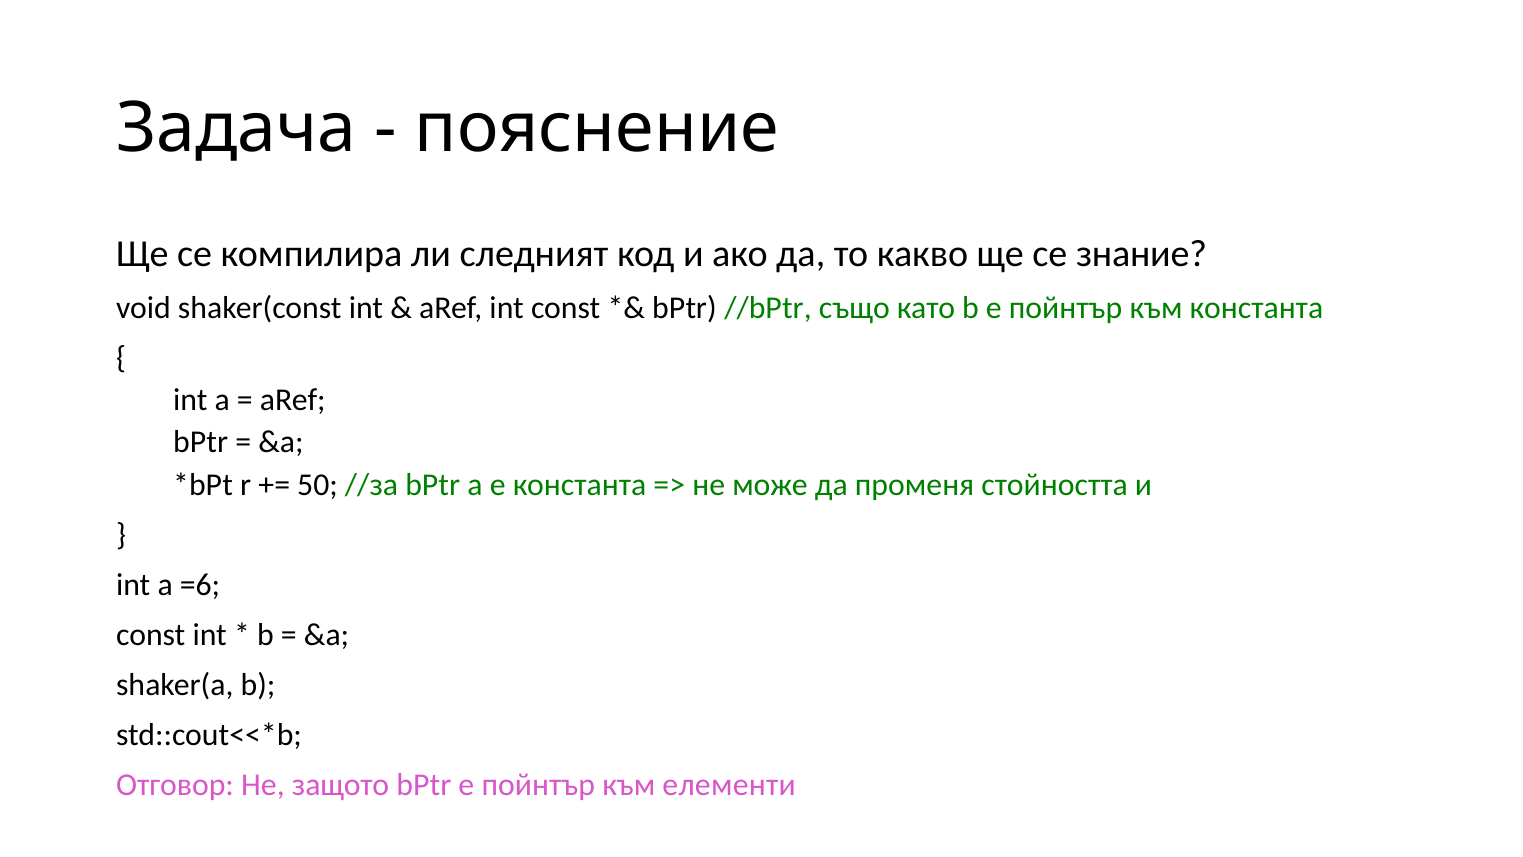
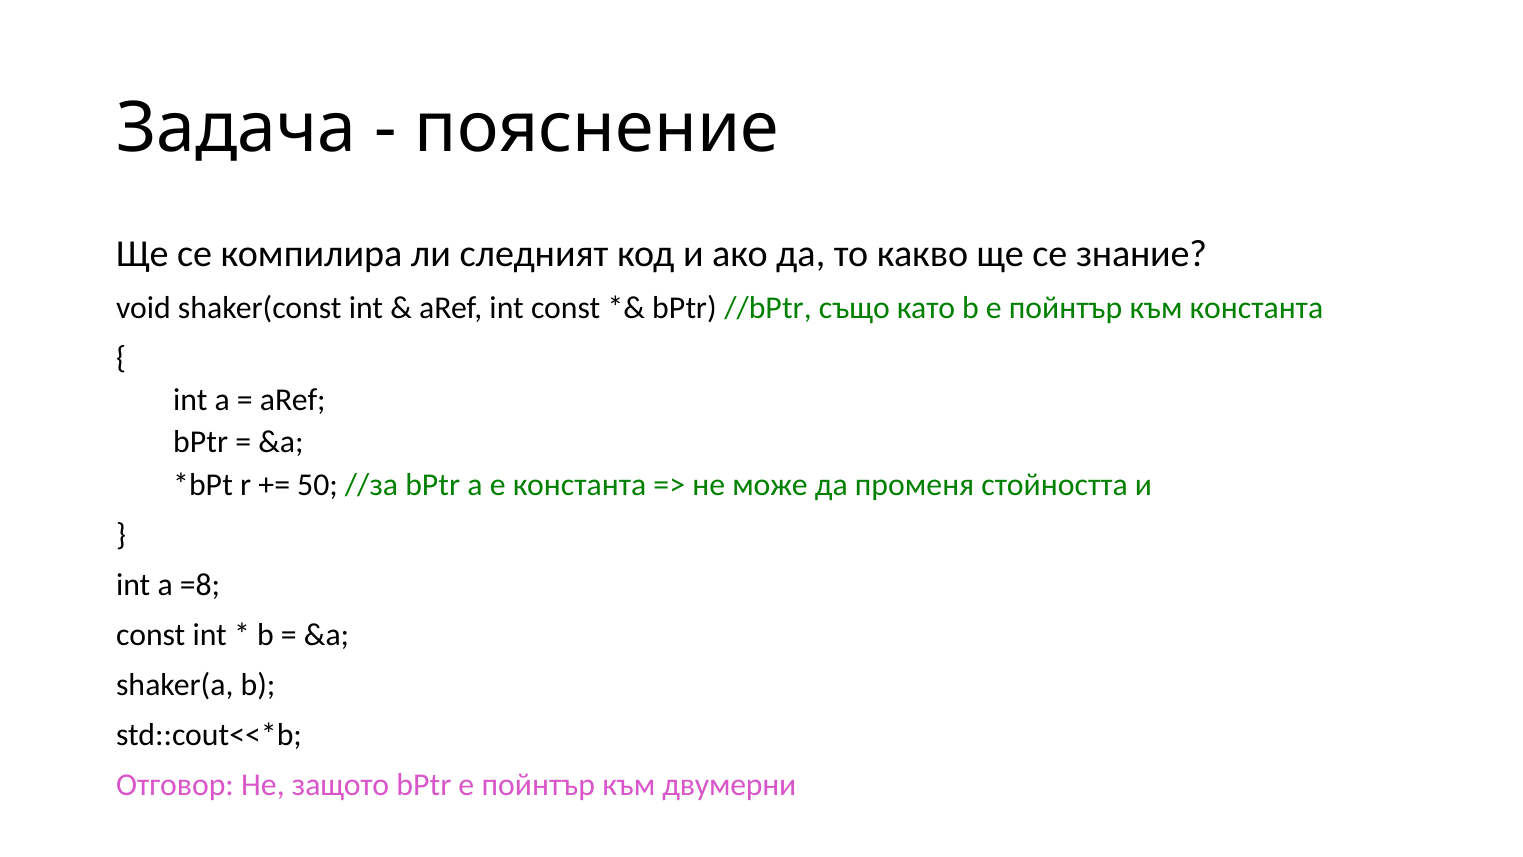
=6: =6 -> =8 (200, 585)
елементи: елементи -> двумерни (729, 785)
